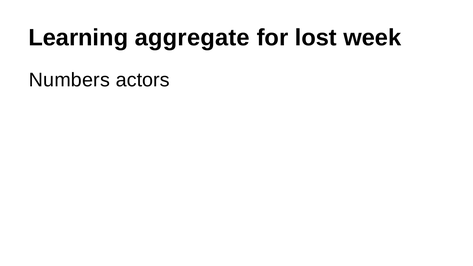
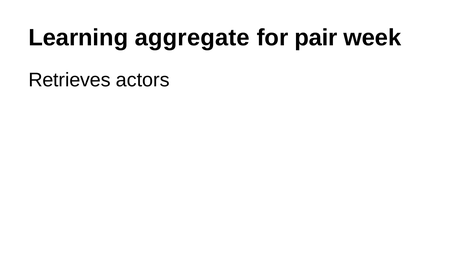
lost: lost -> pair (316, 38)
Numbers: Numbers -> Retrieves (69, 80)
